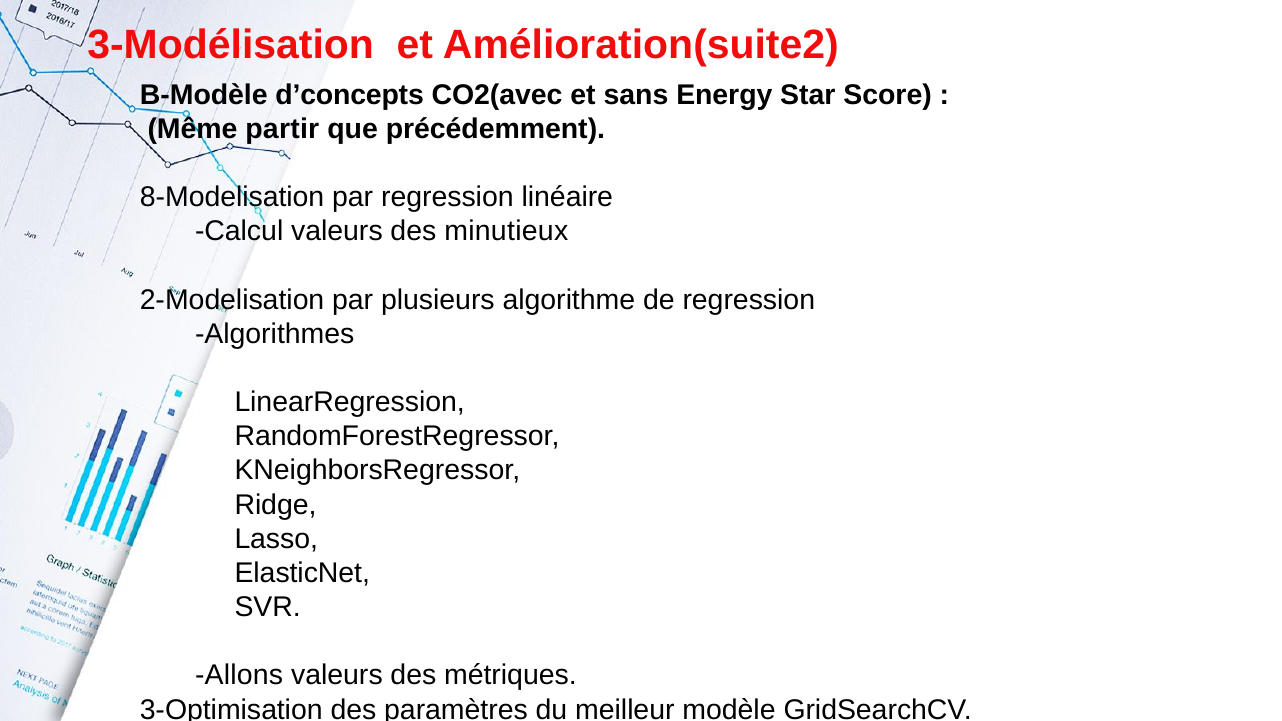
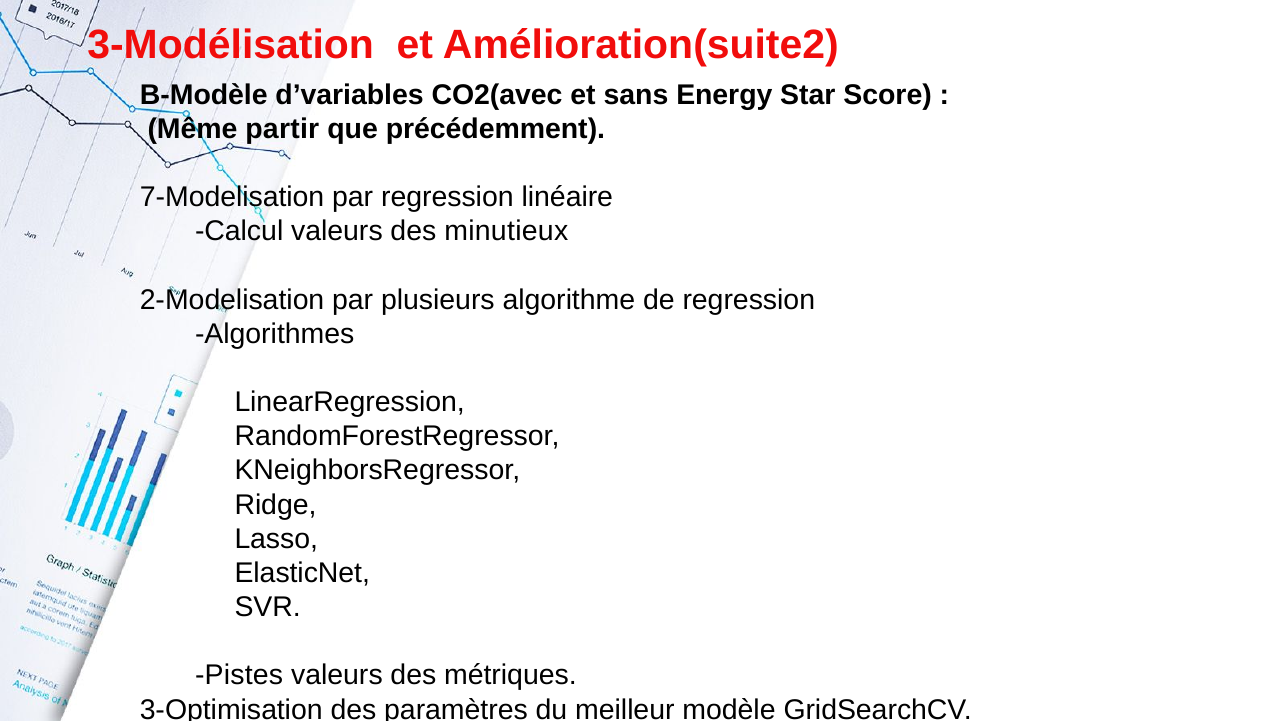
d’concepts: d’concepts -> d’variables (350, 95)
8-Modelisation: 8-Modelisation -> 7-Modelisation (232, 197)
Allons: Allons -> Pistes (239, 676)
